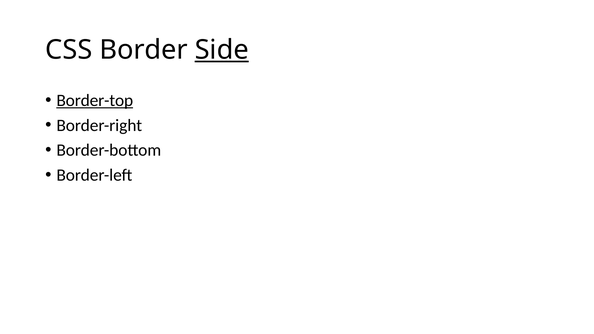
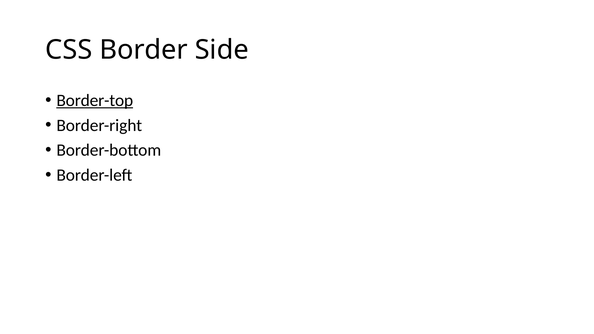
Side underline: present -> none (222, 50)
